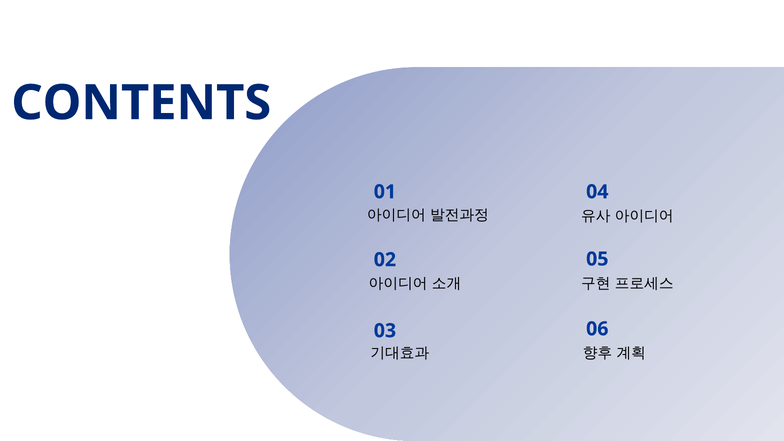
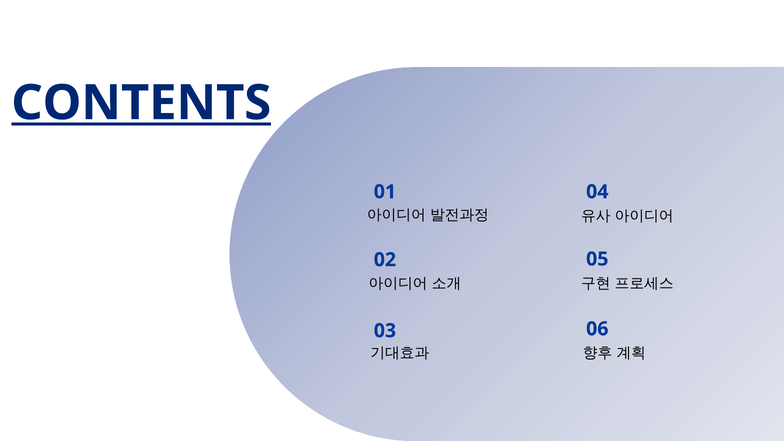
CONTENTS underline: none -> present (141, 103)
